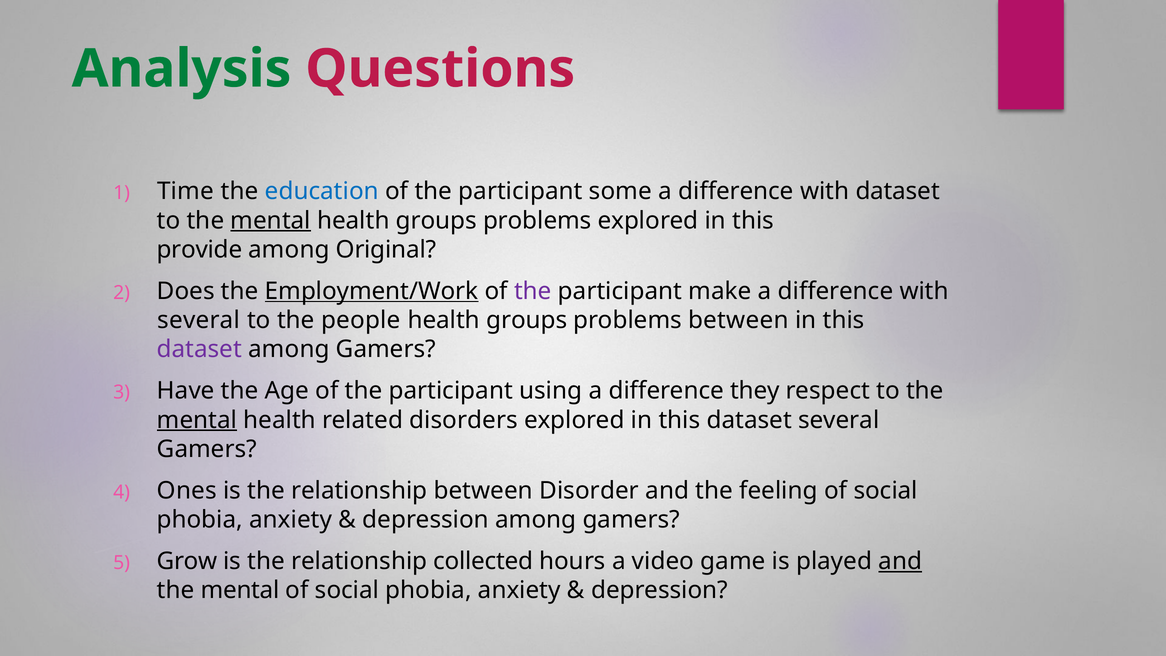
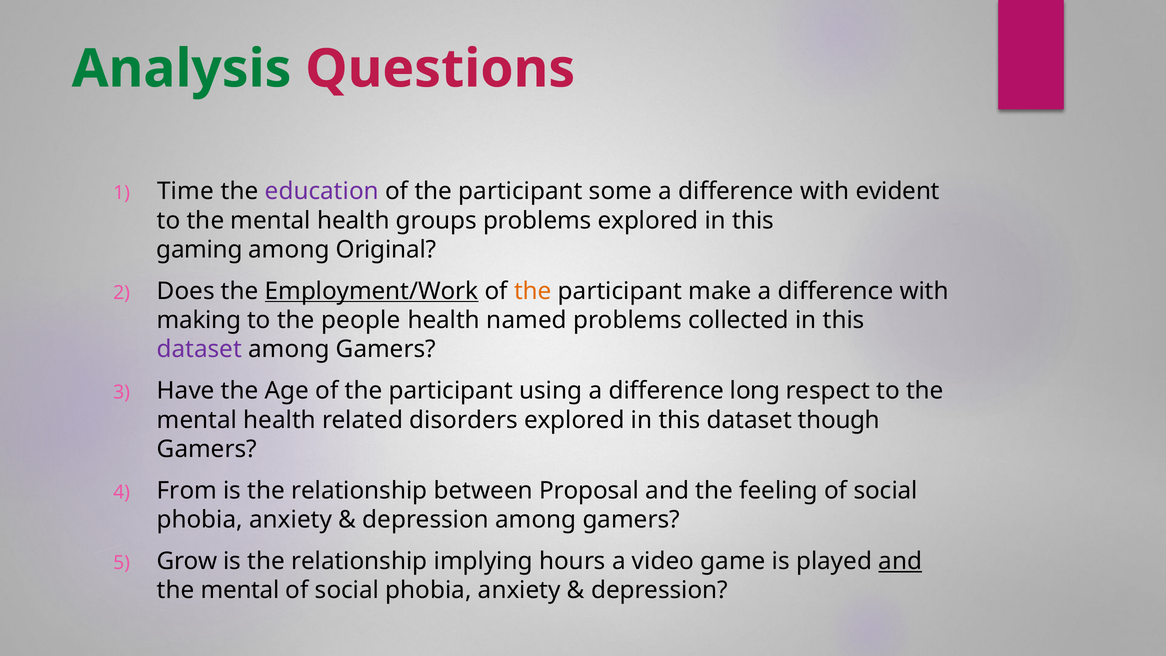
education colour: blue -> purple (322, 191)
with dataset: dataset -> evident (898, 191)
mental underline: present -> none (271, 220)
provide: provide -> gaming (200, 250)
the colour: purple -> orange (533, 291)
several: several -> making (199, 320)
groups: groups -> named (527, 320)
problems between: between -> collected (739, 320)
they: they -> long (755, 391)
mental underline: present -> none (197, 420)
dataset several: several -> though (839, 420)
Ones: Ones -> From (187, 490)
Disorder: Disorder -> Proposal (589, 490)
collected: collected -> implying (483, 561)
